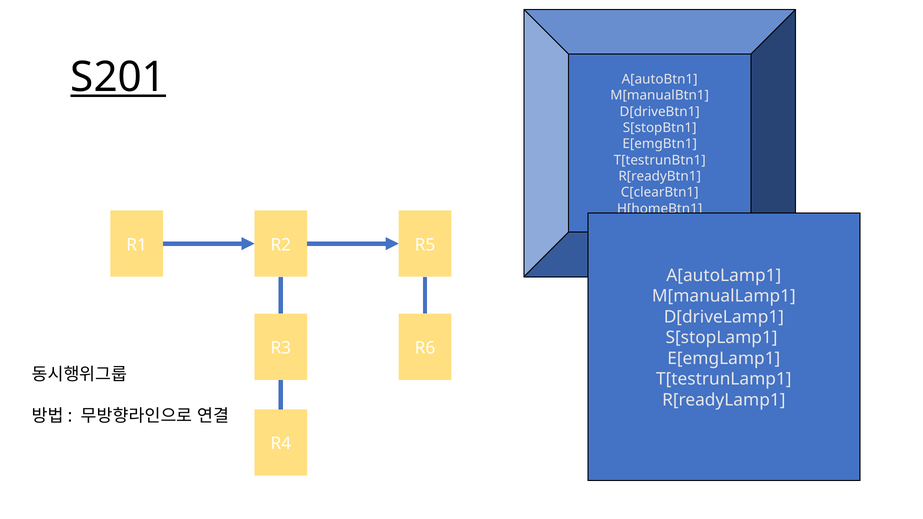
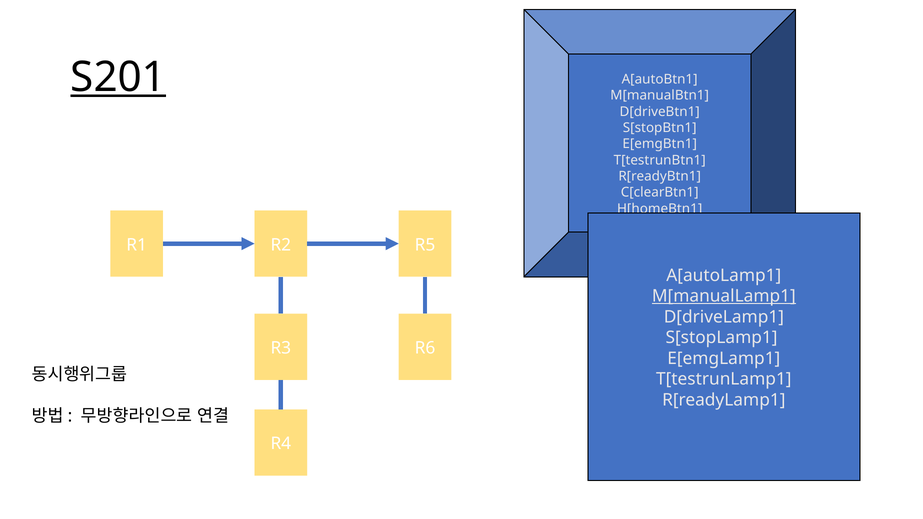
M[manualLamp1 underline: none -> present (724, 296)
